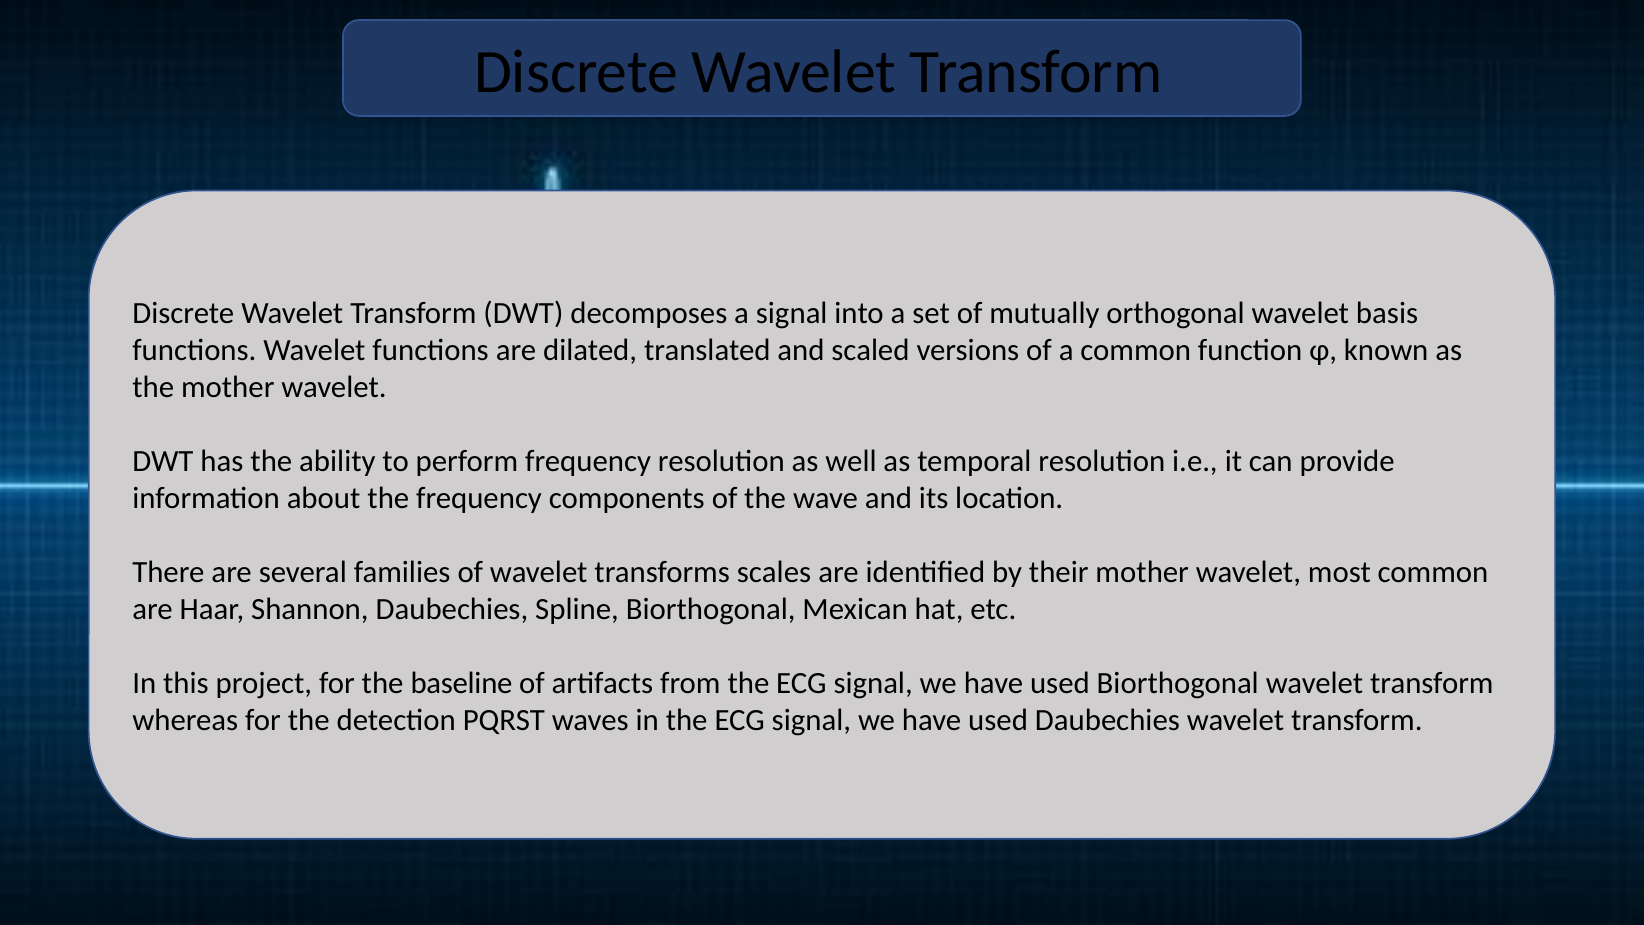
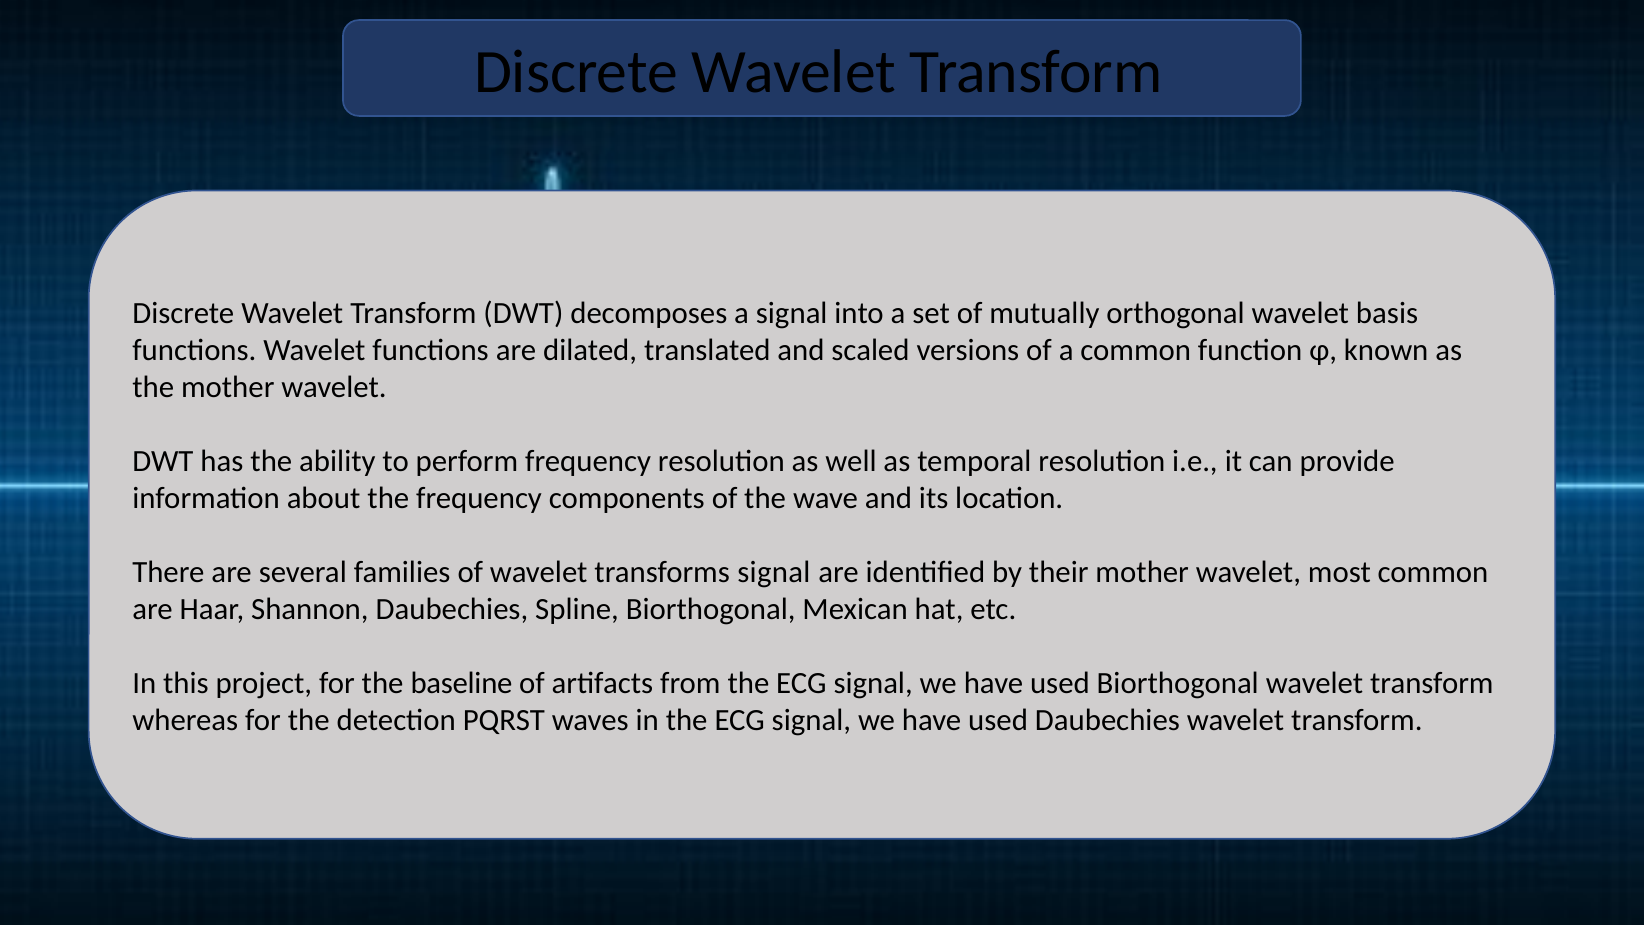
transforms scales: scales -> signal (774, 572)
